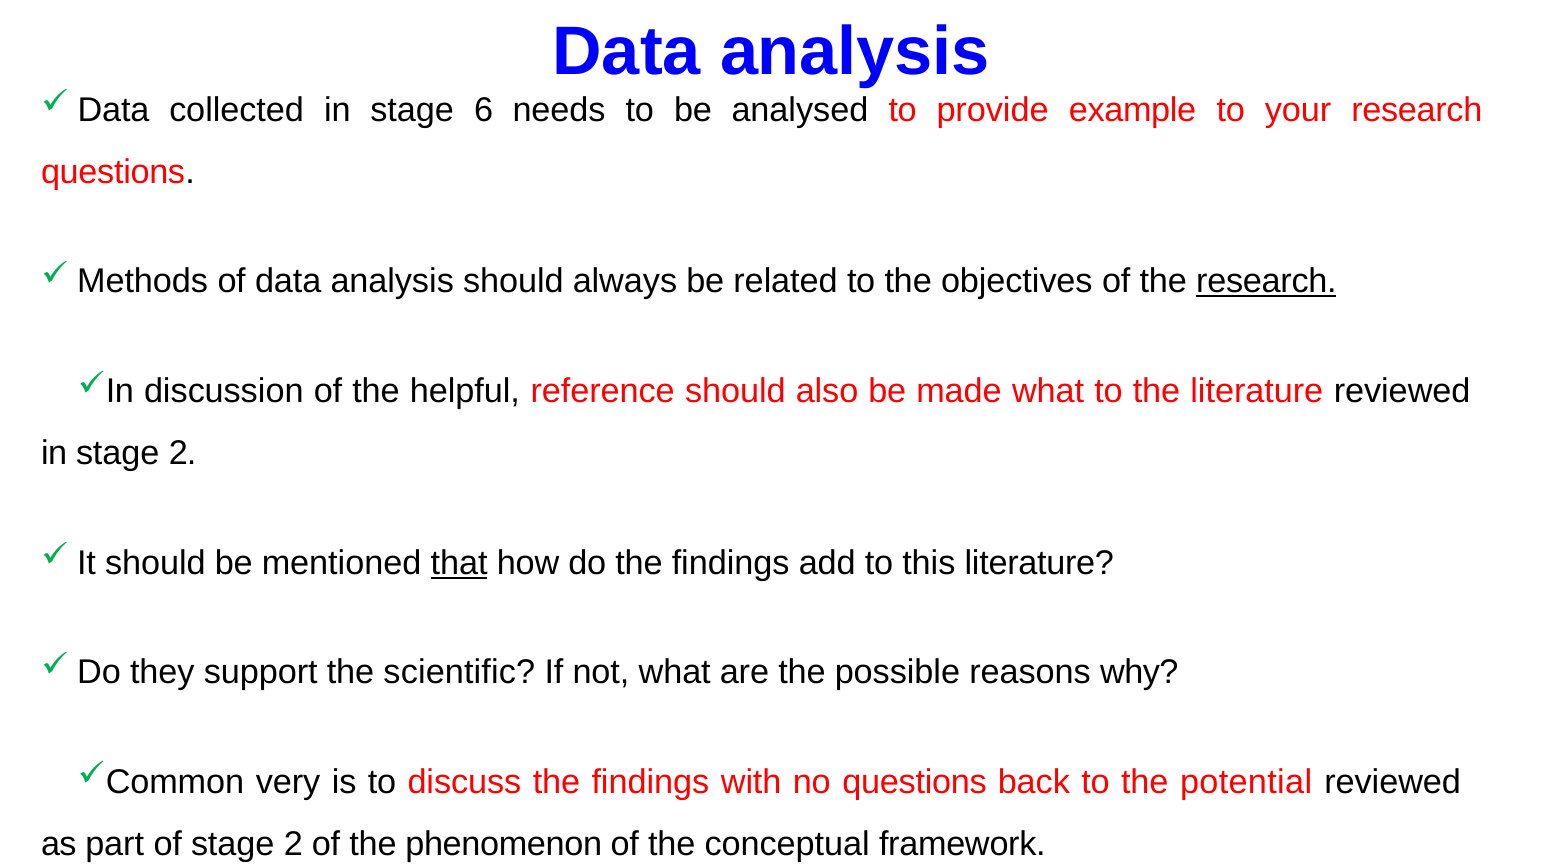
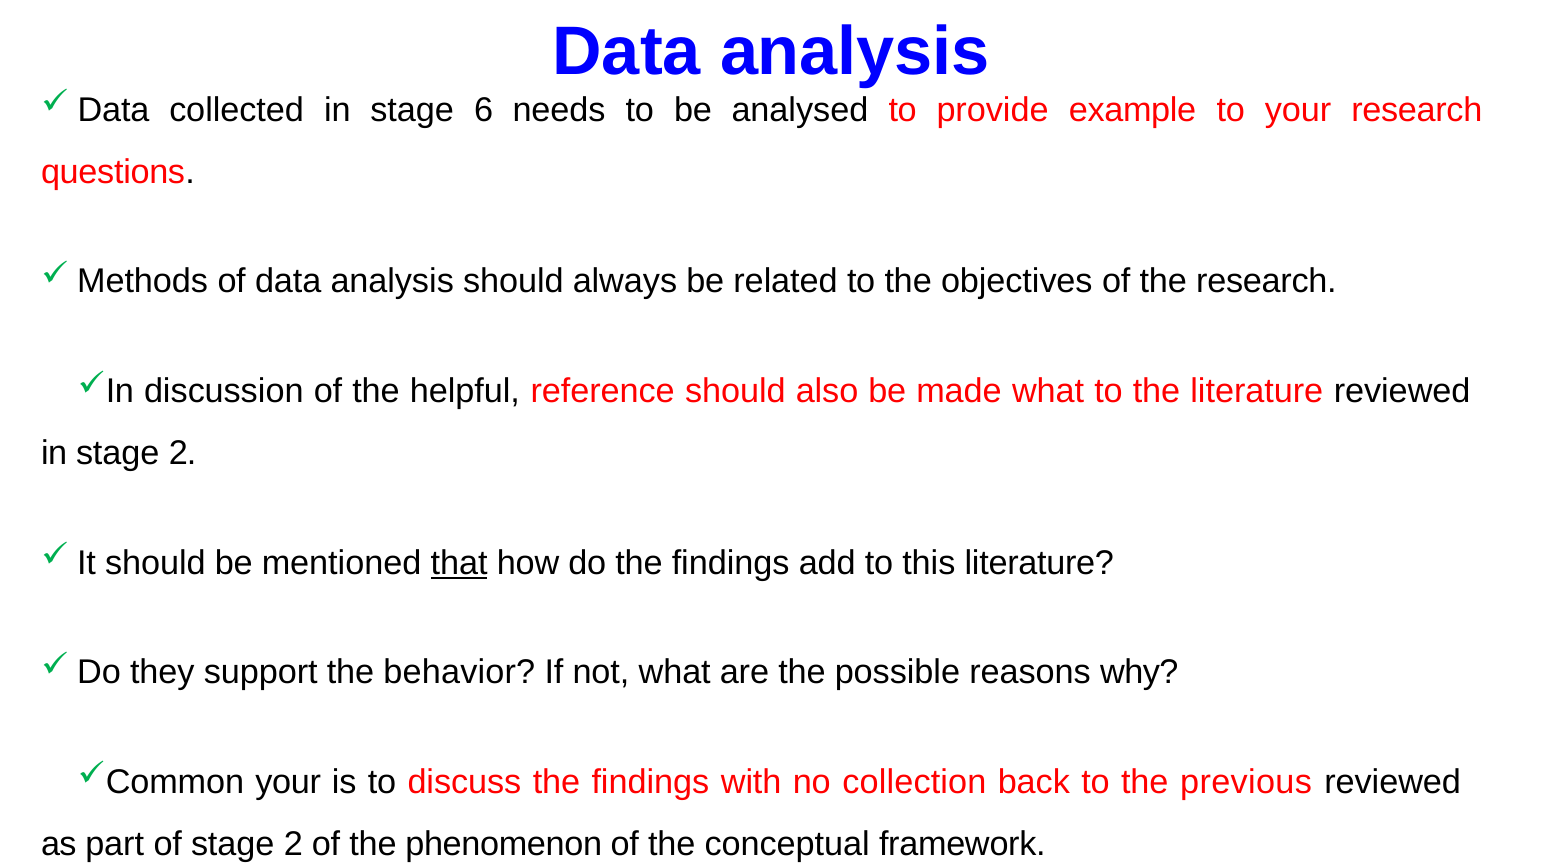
research underline: present -> none (1266, 281)
scientific: scientific -> behavior (459, 672)
very: very -> your (288, 782)
no questions: questions -> collection (914, 782)
potential: potential -> previous (1246, 782)
